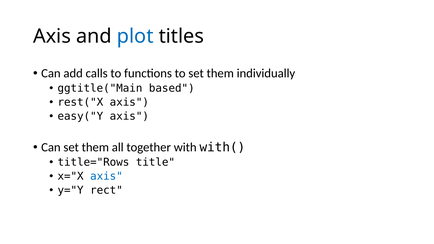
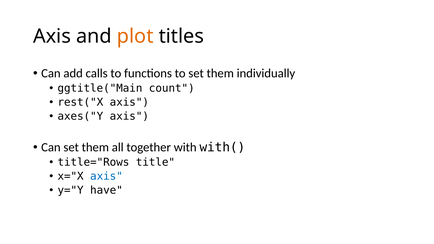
plot colour: blue -> orange (135, 36)
based: based -> count (172, 88)
easy("Y: easy("Y -> axes("Y (80, 116)
rect: rect -> have (106, 190)
